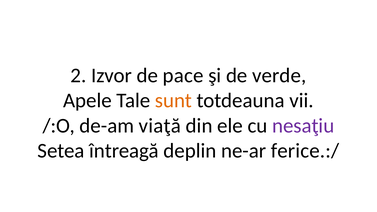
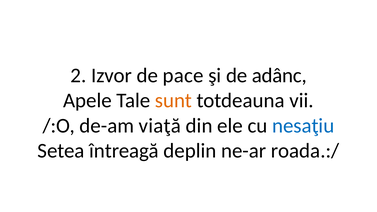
verde: verde -> adânc (279, 75)
nesaţiu colour: purple -> blue (303, 126)
ferice.:/: ferice.:/ -> roada.:/ (305, 151)
